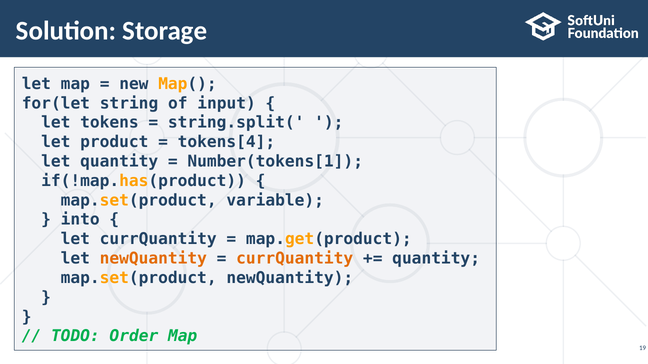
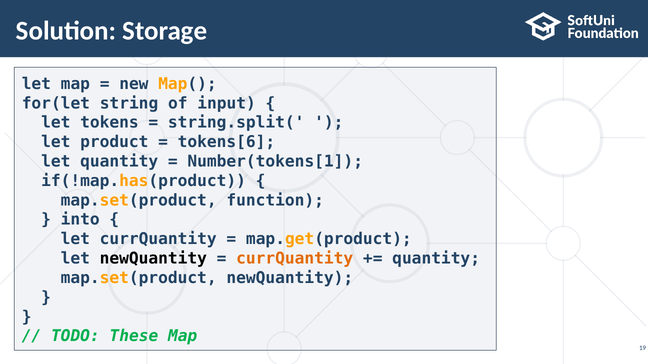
tokens[4: tokens[4 -> tokens[6 (226, 142)
variable: variable -> function (275, 201)
newQuantity colour: orange -> black (153, 259)
Order: Order -> These (134, 337)
